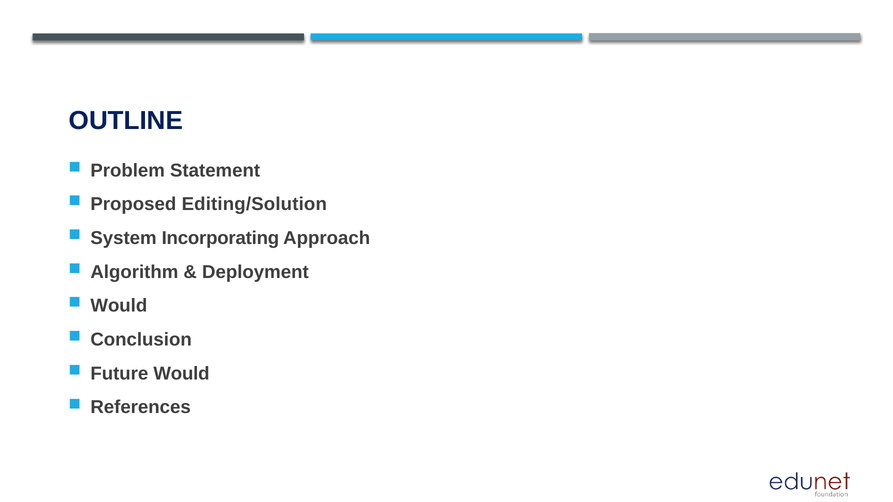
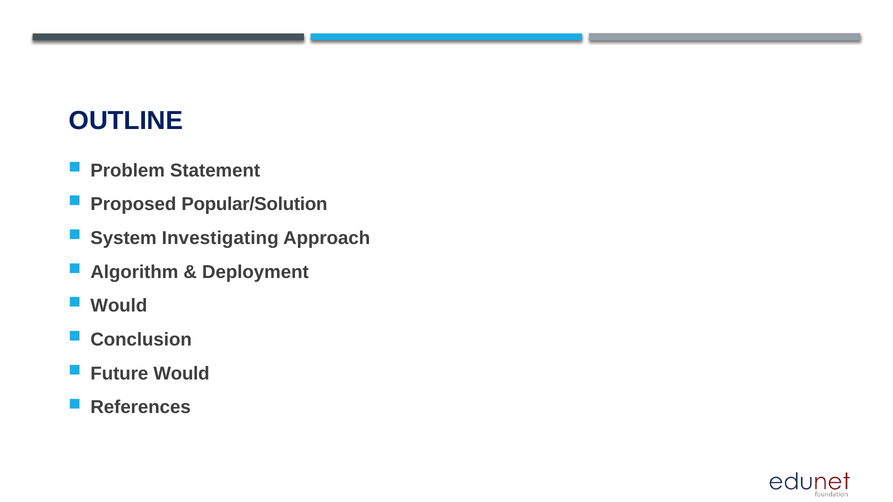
Editing/Solution: Editing/Solution -> Popular/Solution (254, 204)
Incorporating: Incorporating -> Investigating (220, 238)
